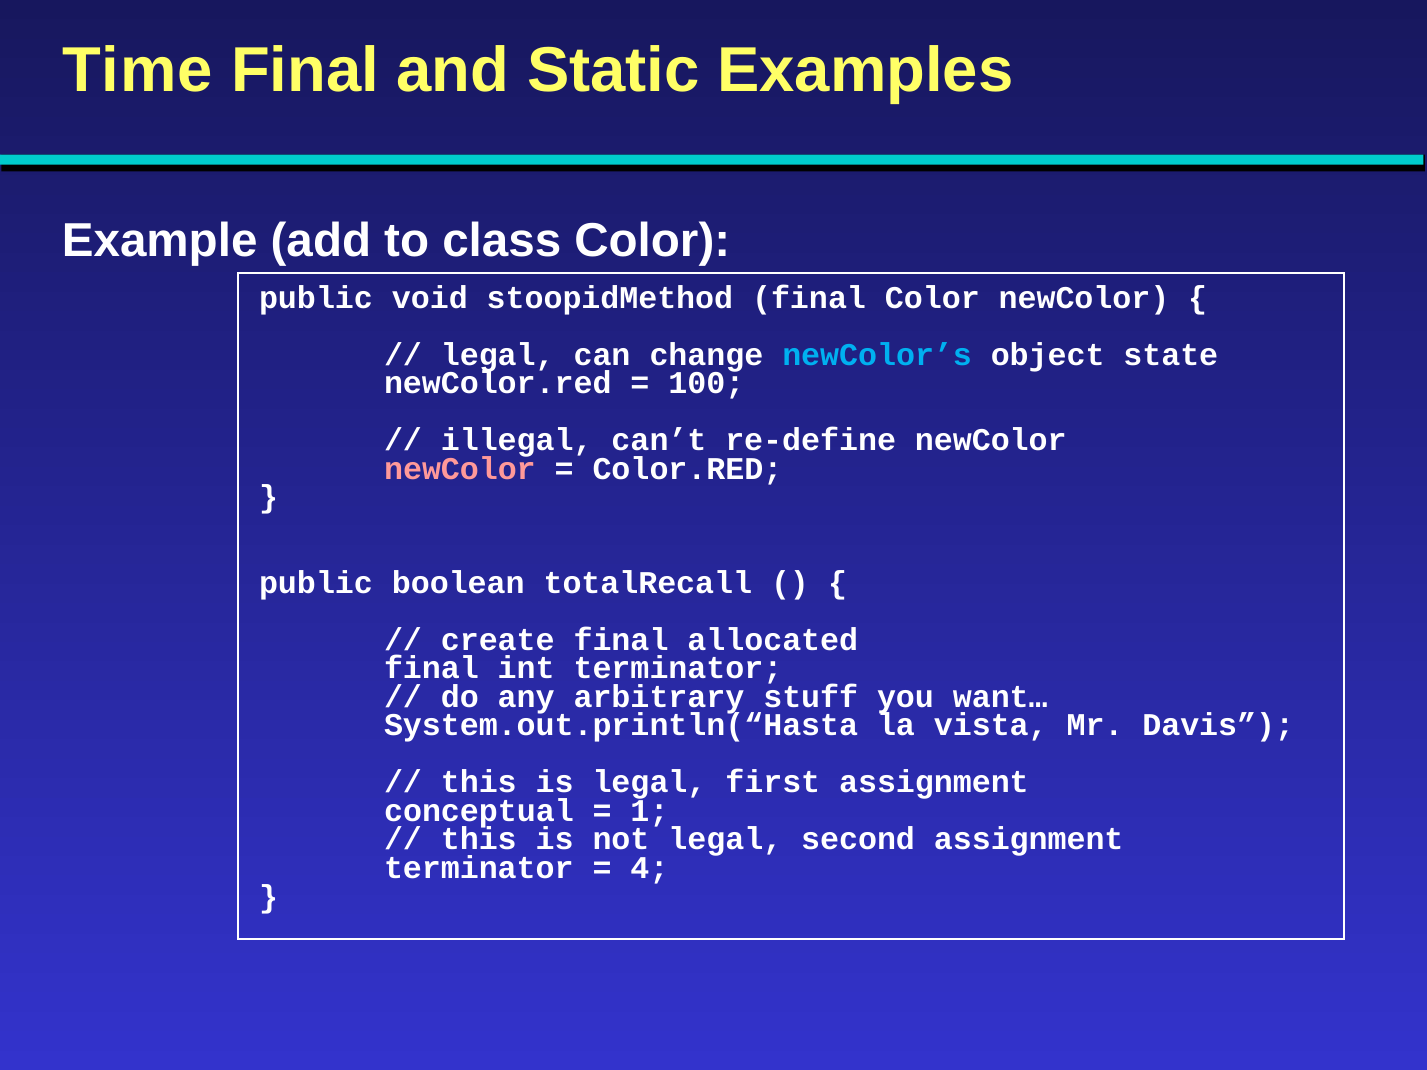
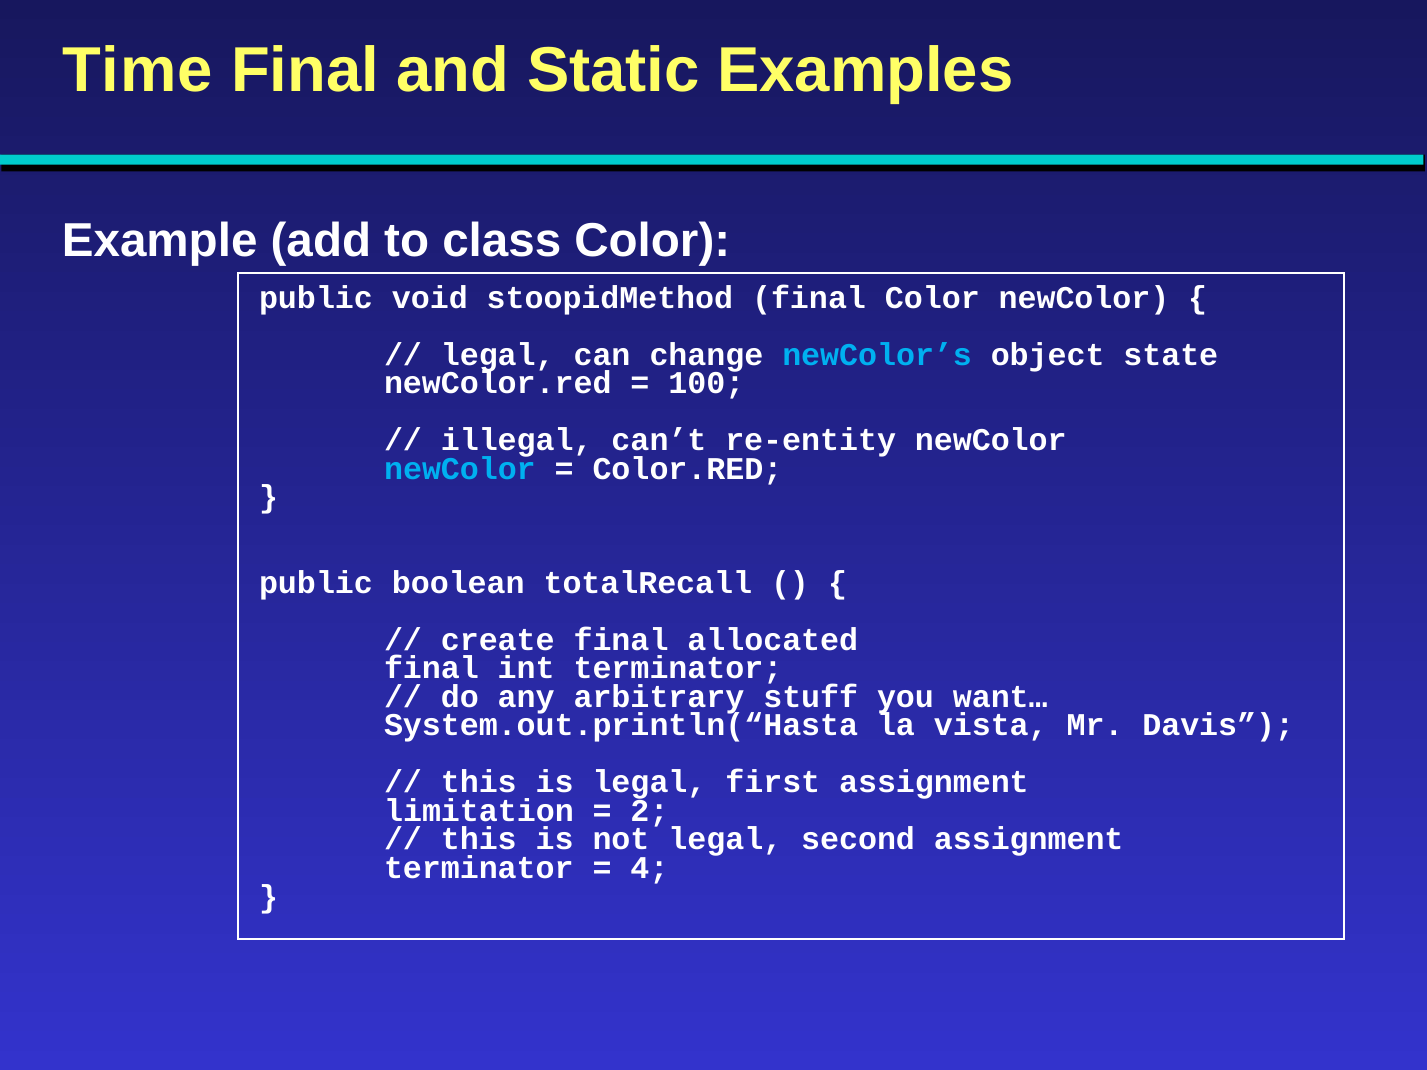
re-define: re-define -> re-entity (811, 440)
newColor colour: pink -> light blue (460, 469)
conceptual: conceptual -> limitation (479, 811)
1: 1 -> 2 (650, 811)
